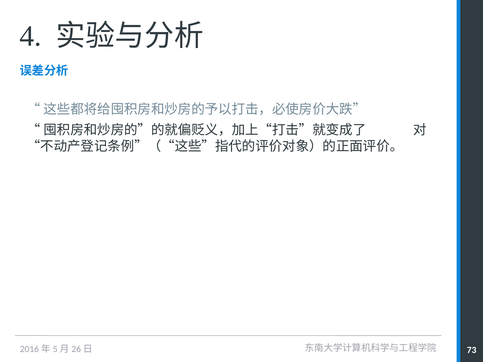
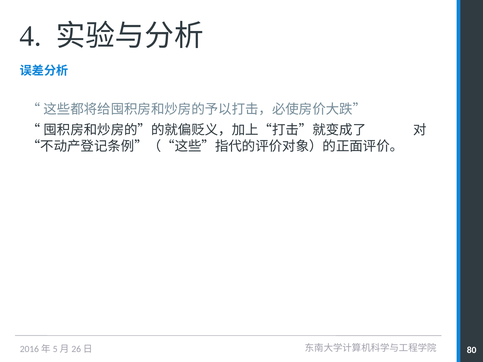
73: 73 -> 80 (472, 350)
